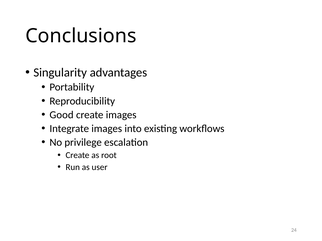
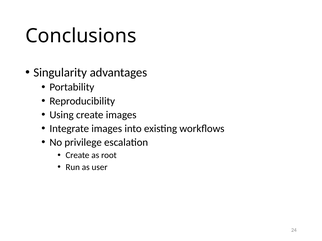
Good: Good -> Using (62, 115)
